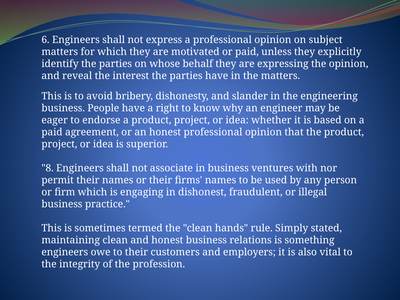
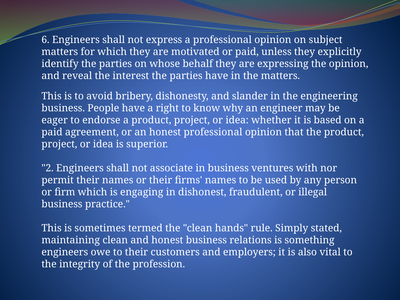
8: 8 -> 2 (48, 168)
